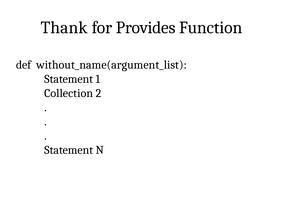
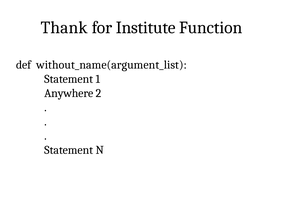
Provides: Provides -> Institute (146, 27)
Collection: Collection -> Anywhere (69, 93)
